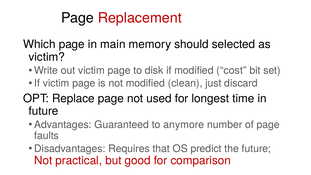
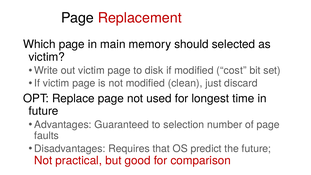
anymore: anymore -> selection (184, 125)
